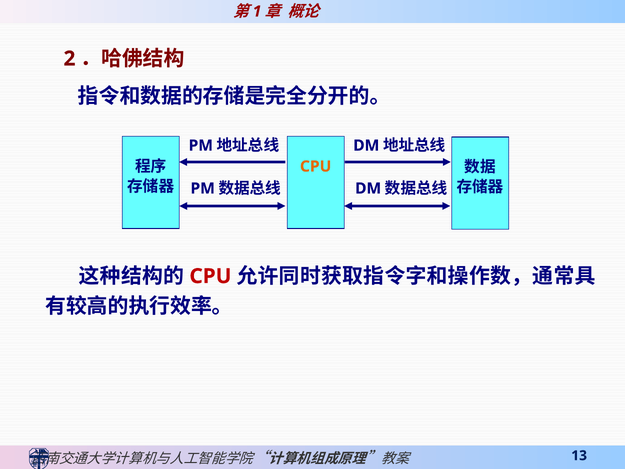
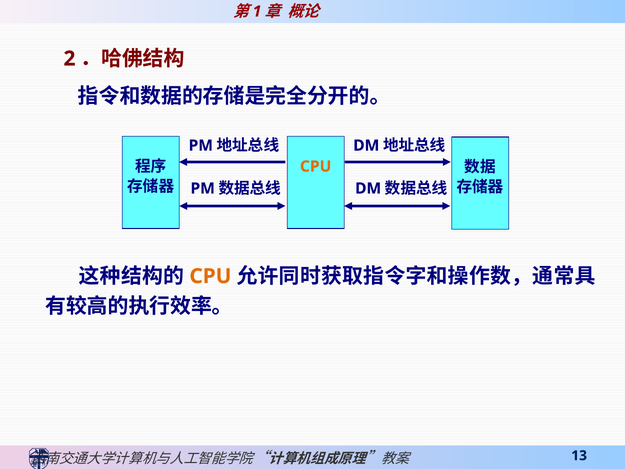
CPU colour: red -> orange (210, 276)
